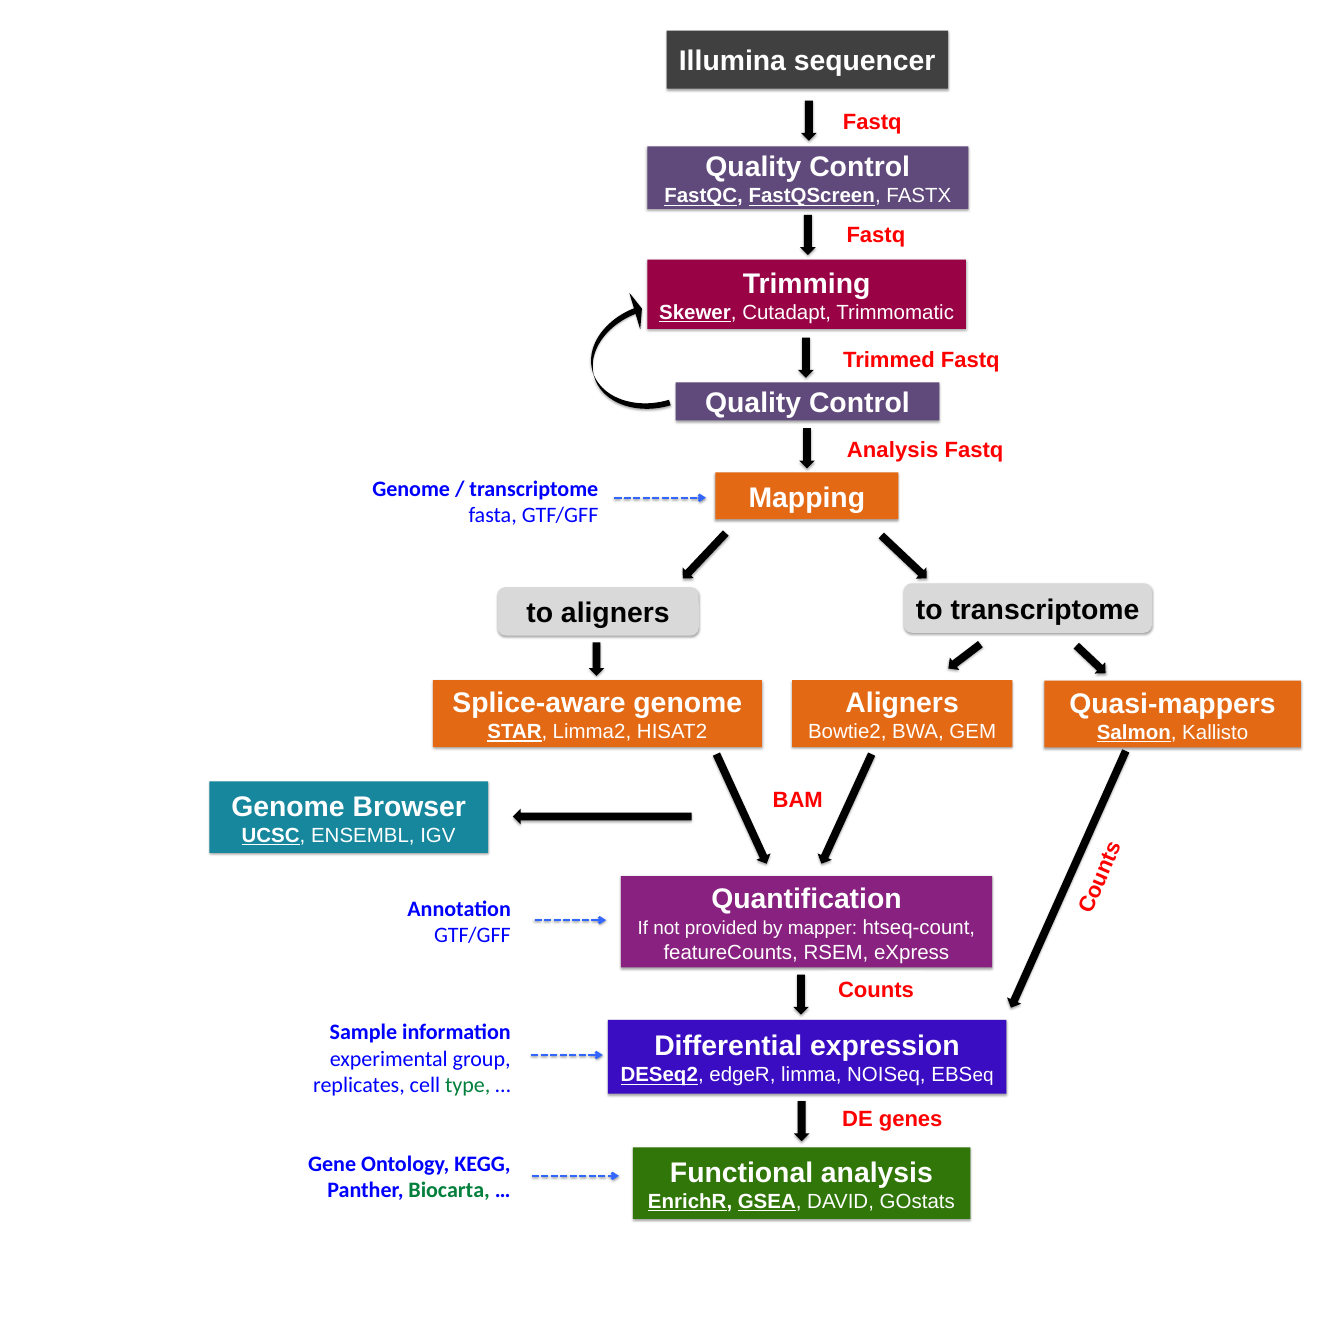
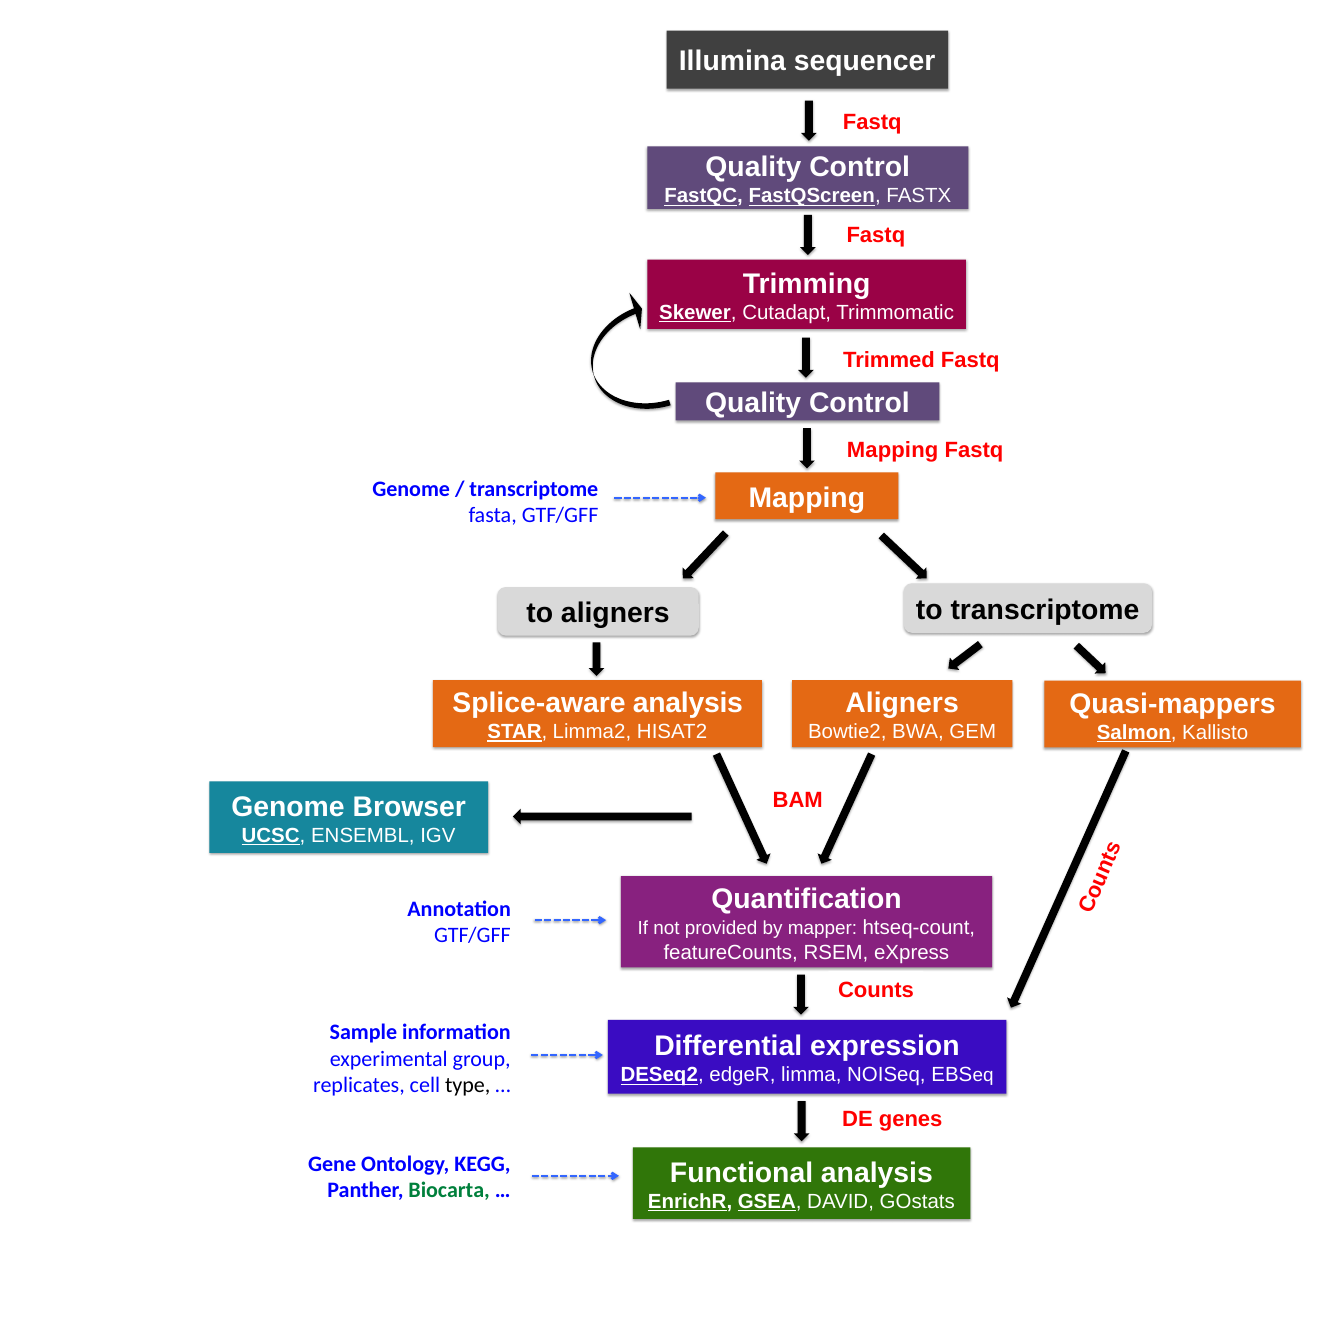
Analysis: Analysis -> Mapping (893, 451)
Splice-aware genome: genome -> analysis (688, 703)
type colour: green -> black (468, 1085)
